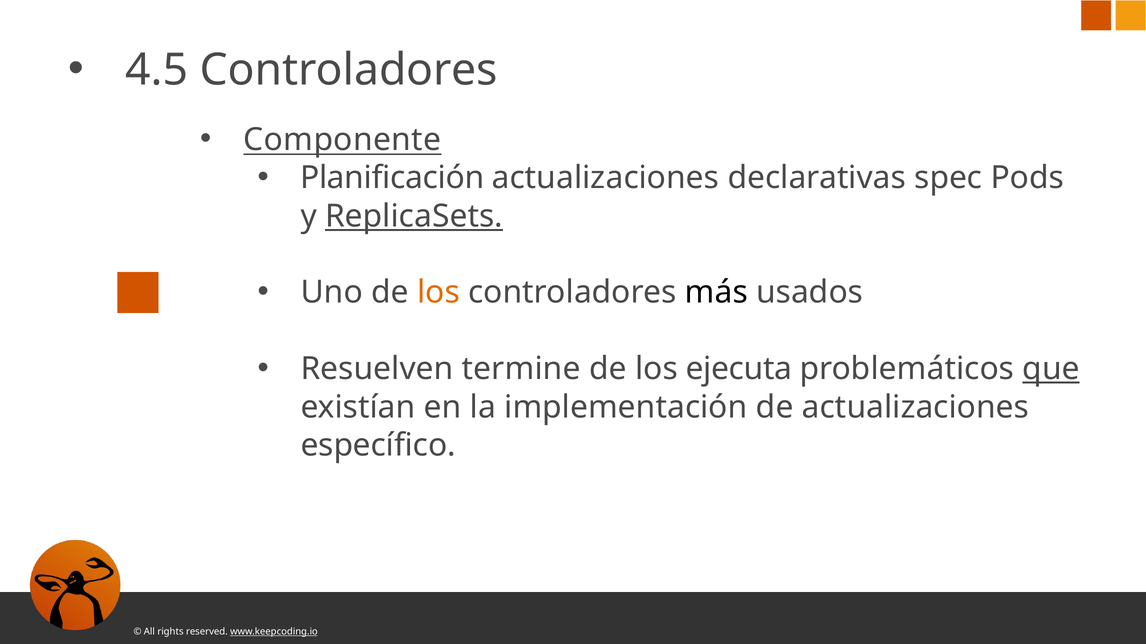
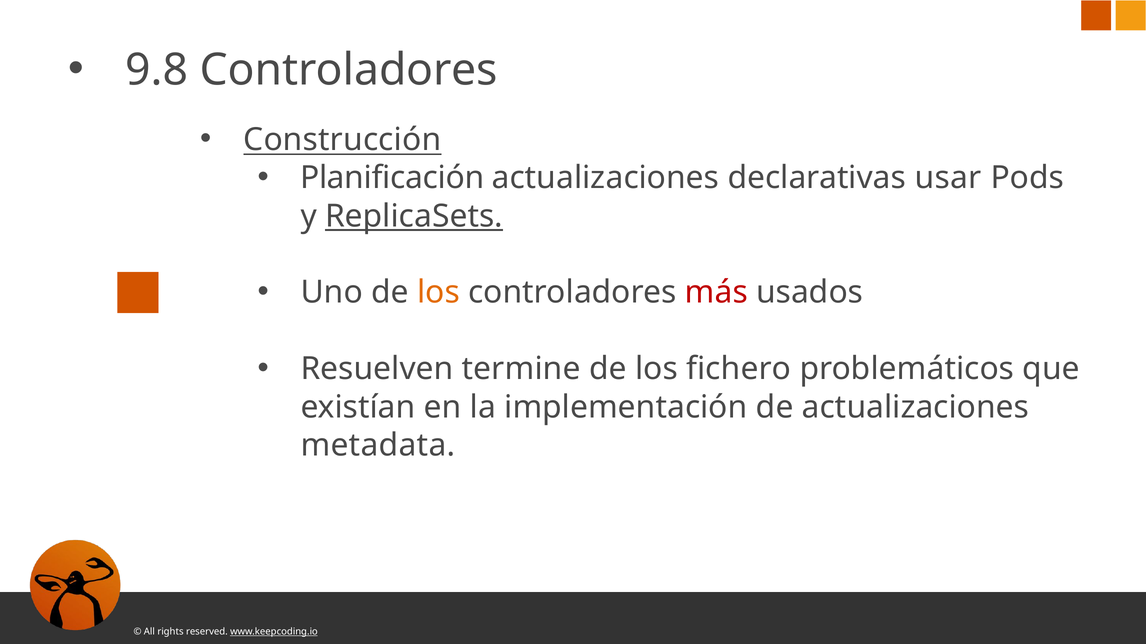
4.5: 4.5 -> 9.8 (157, 70)
Componente: Componente -> Construcción (342, 140)
spec: spec -> usar (948, 178)
más colour: black -> red (716, 293)
ejecuta: ejecuta -> fichero (739, 369)
que underline: present -> none (1051, 369)
específico: específico -> metadata (378, 446)
